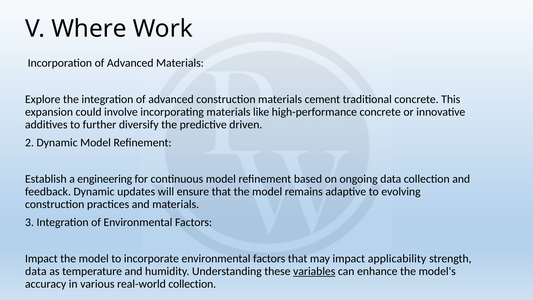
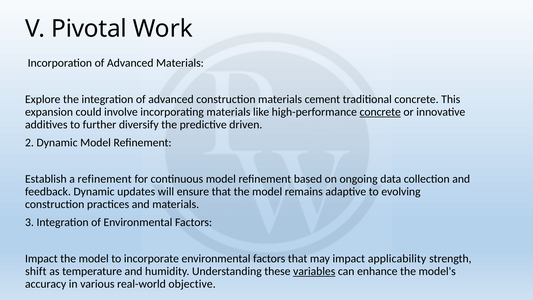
Where: Where -> Pivotal (89, 29)
concrete underline: none -> present (380, 112)
a engineering: engineering -> refinement (105, 179)
data: data -> shift (36, 271)
real-world collection: collection -> objective (192, 284)
